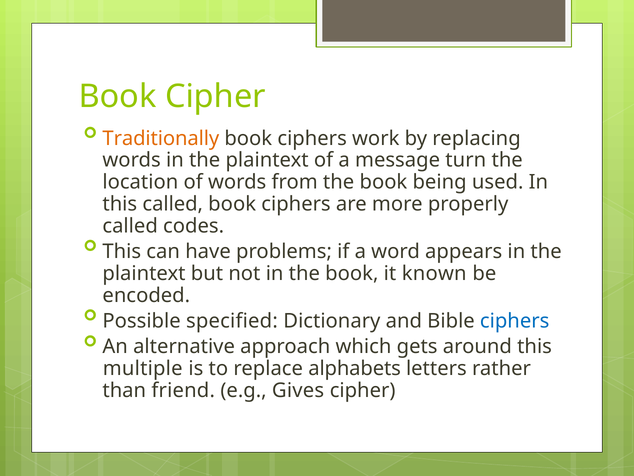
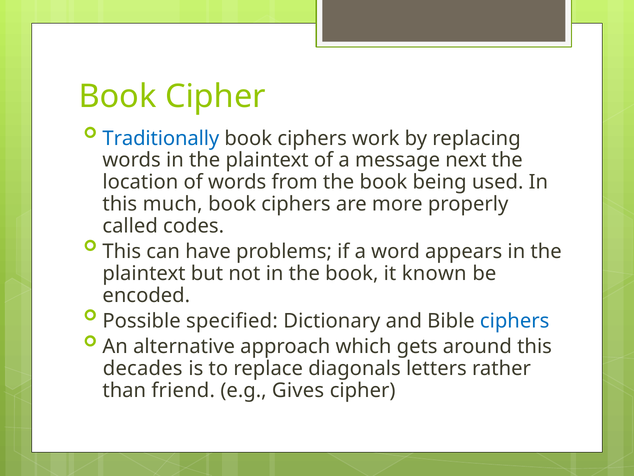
Traditionally colour: orange -> blue (161, 138)
turn: turn -> next (466, 160)
this called: called -> much (173, 204)
multiple: multiple -> decades (143, 368)
alphabets: alphabets -> diagonals (355, 368)
